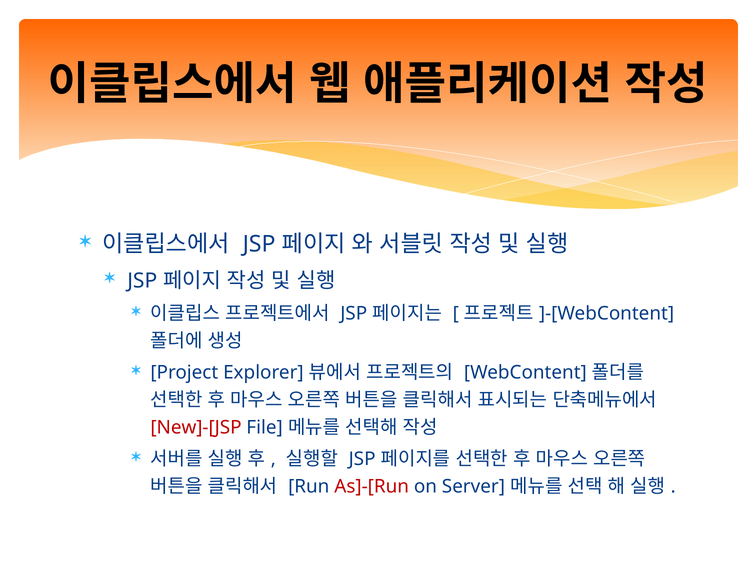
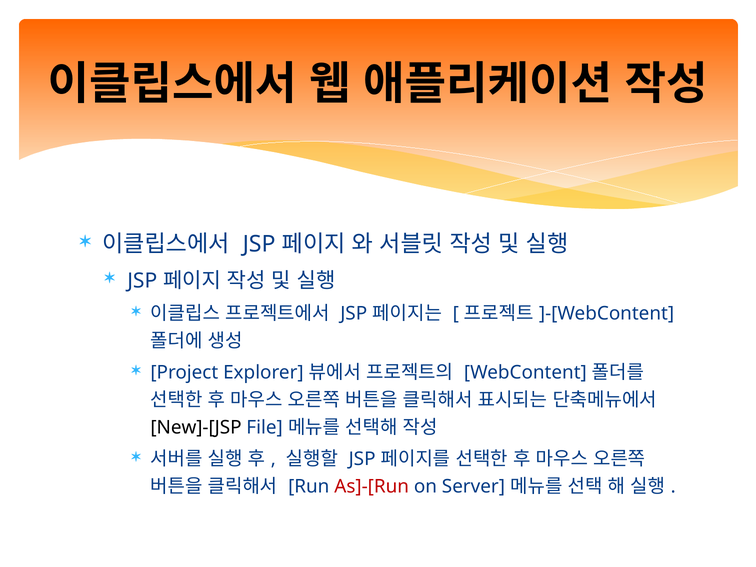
New]-[JSP colour: red -> black (196, 427)
